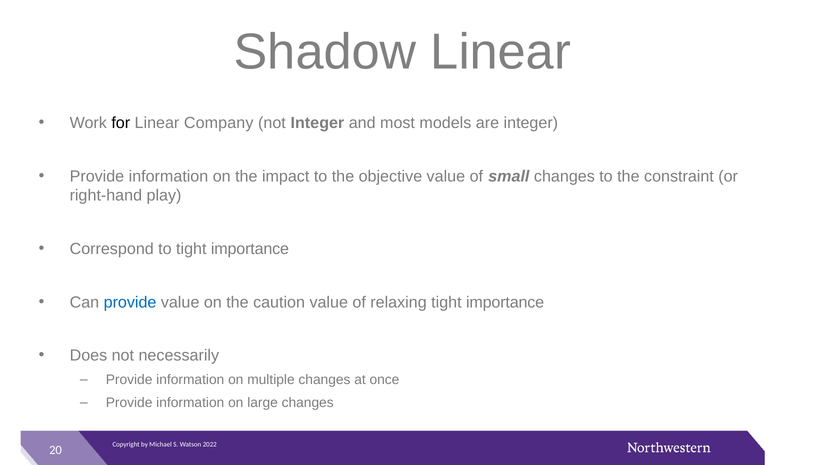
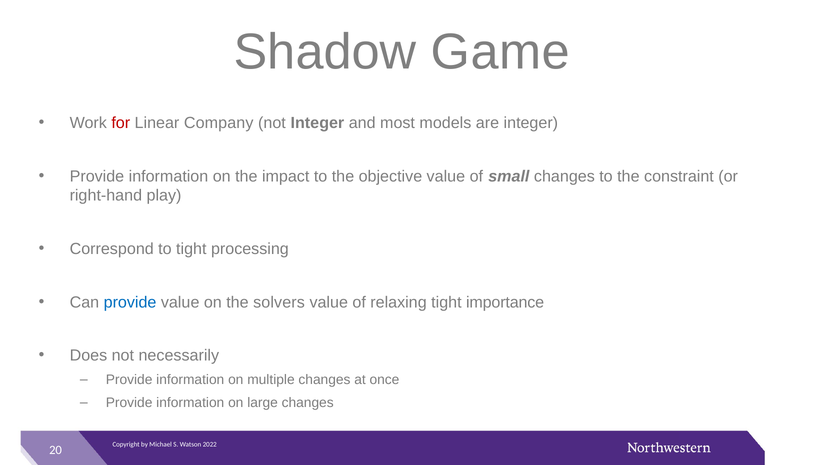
Shadow Linear: Linear -> Game (500, 52)
for colour: black -> red (121, 123)
to tight importance: importance -> processing (250, 249)
caution: caution -> solvers (279, 302)
